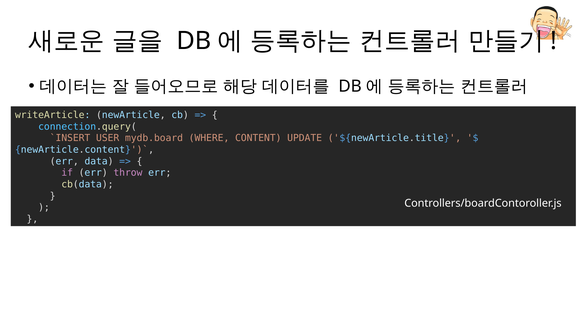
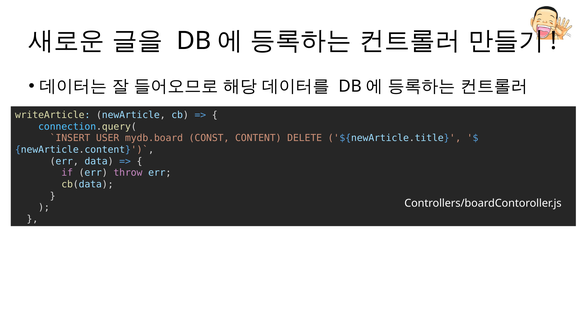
WHERE: WHERE -> CONST (209, 138)
UPDATE: UPDATE -> DELETE (305, 138)
